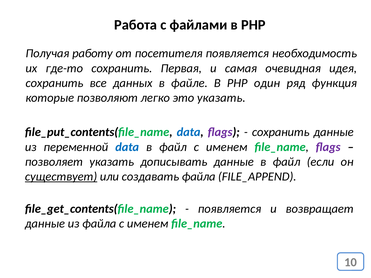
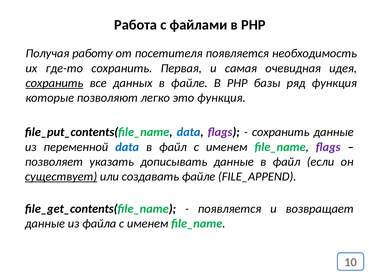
сохранить underline: none -> present (54, 83)
один: один -> базы (267, 83)
это указать: указать -> функция (221, 98)
создавать файла: файла -> файле (199, 177)
